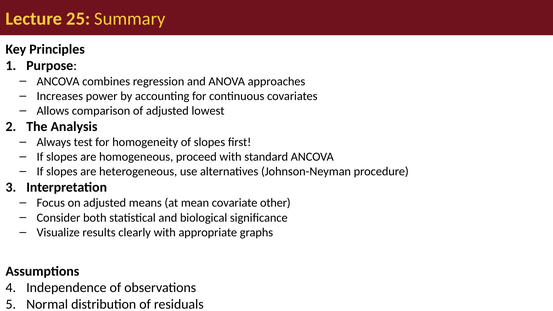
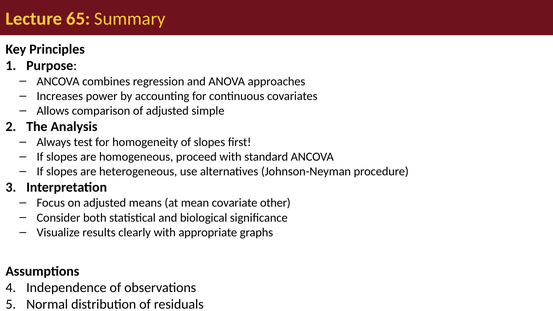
25: 25 -> 65 (78, 19)
lowest: lowest -> simple (208, 111)
